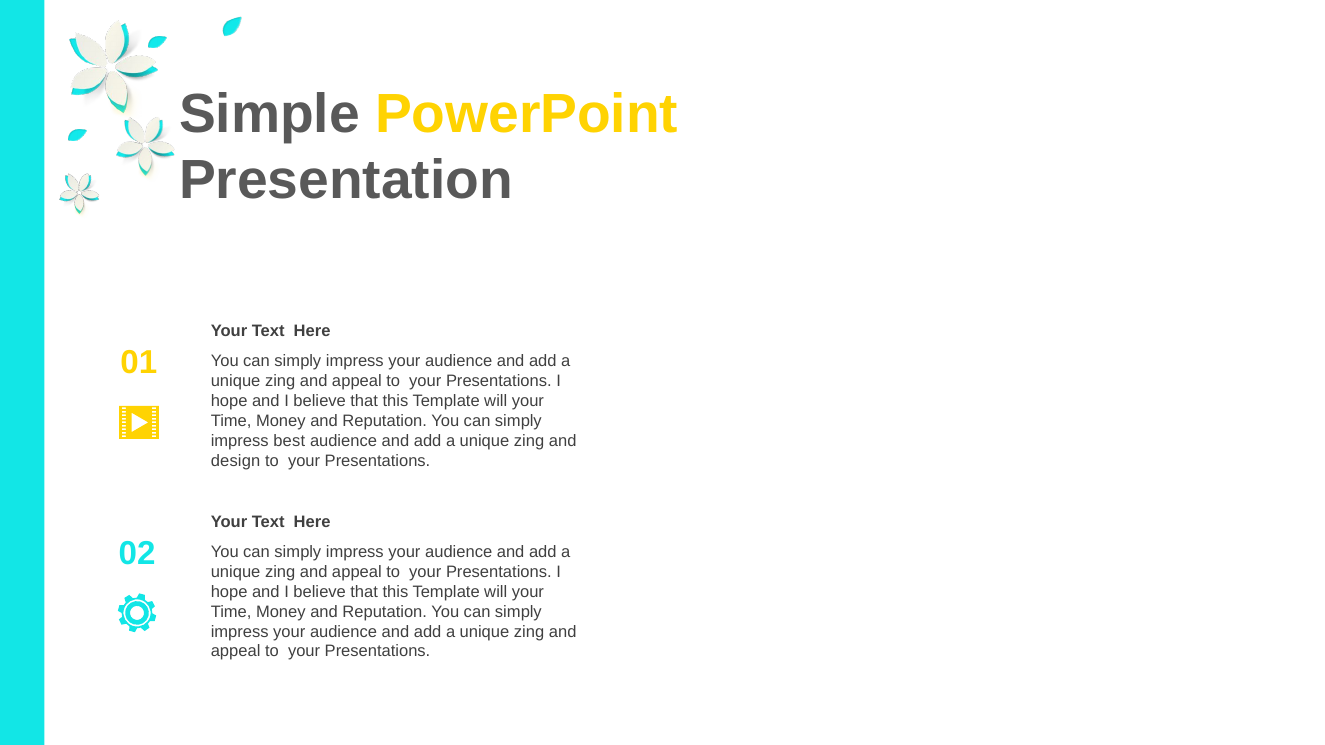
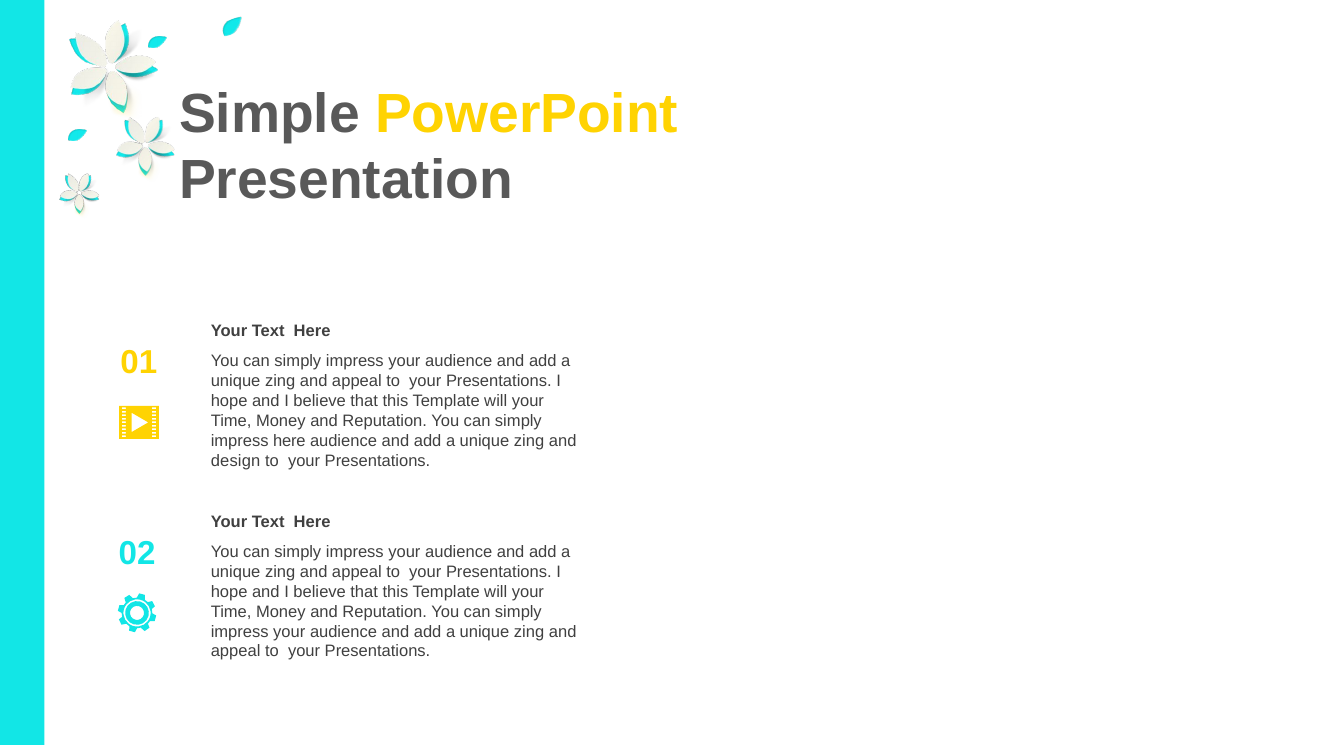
impress best: best -> here (289, 441)
